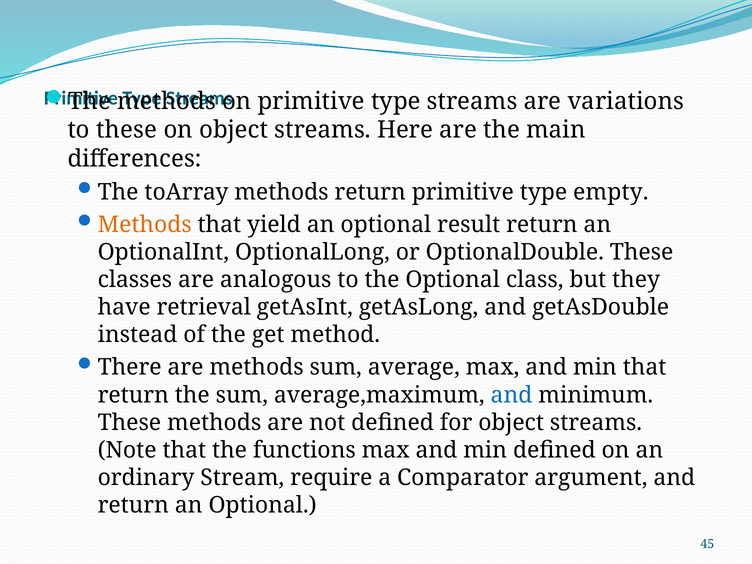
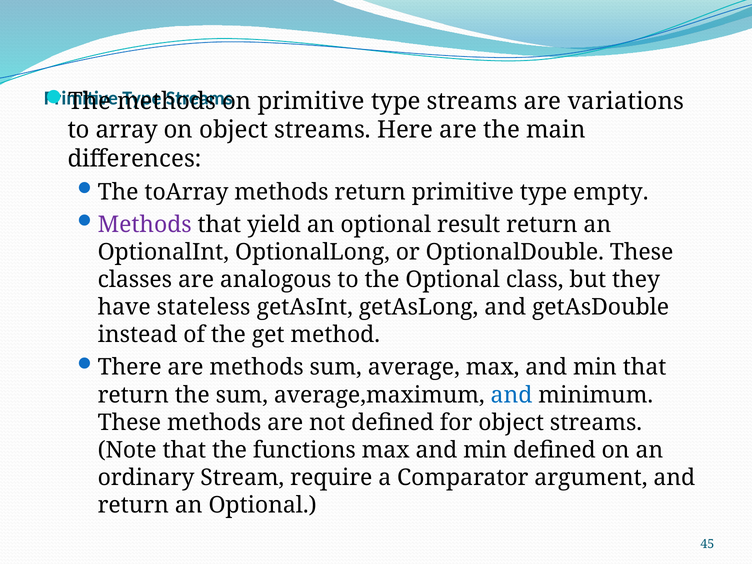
to these: these -> array (127, 130)
Methods colour: orange -> purple (145, 225)
retrieval: retrieval -> stateless (204, 307)
